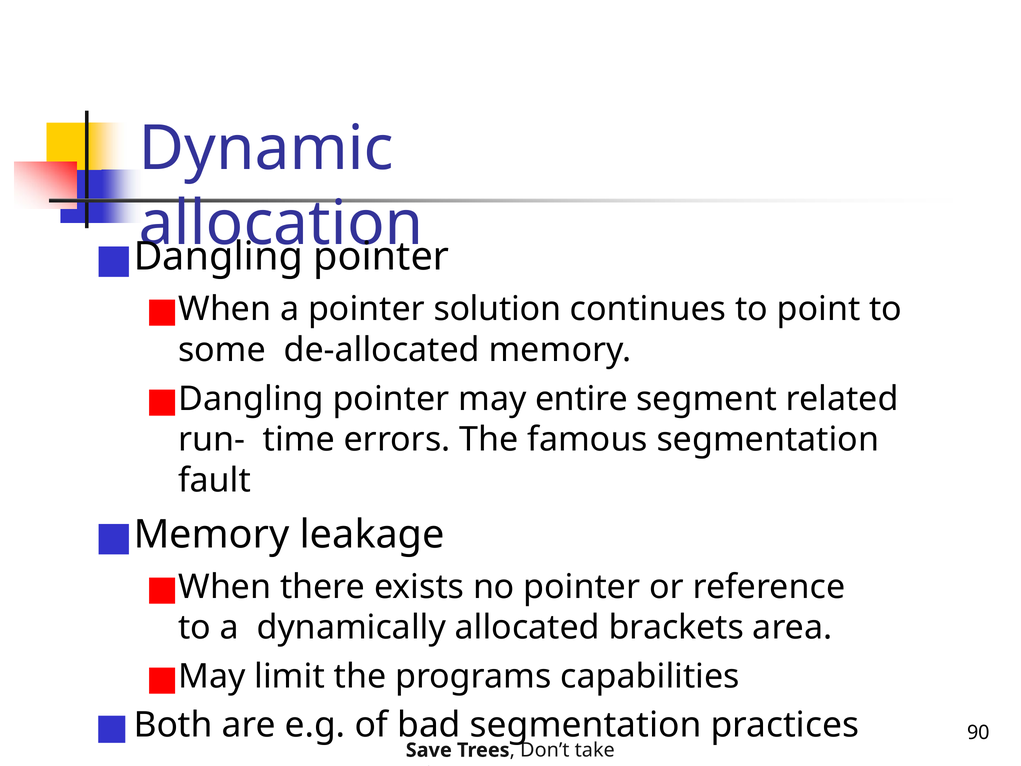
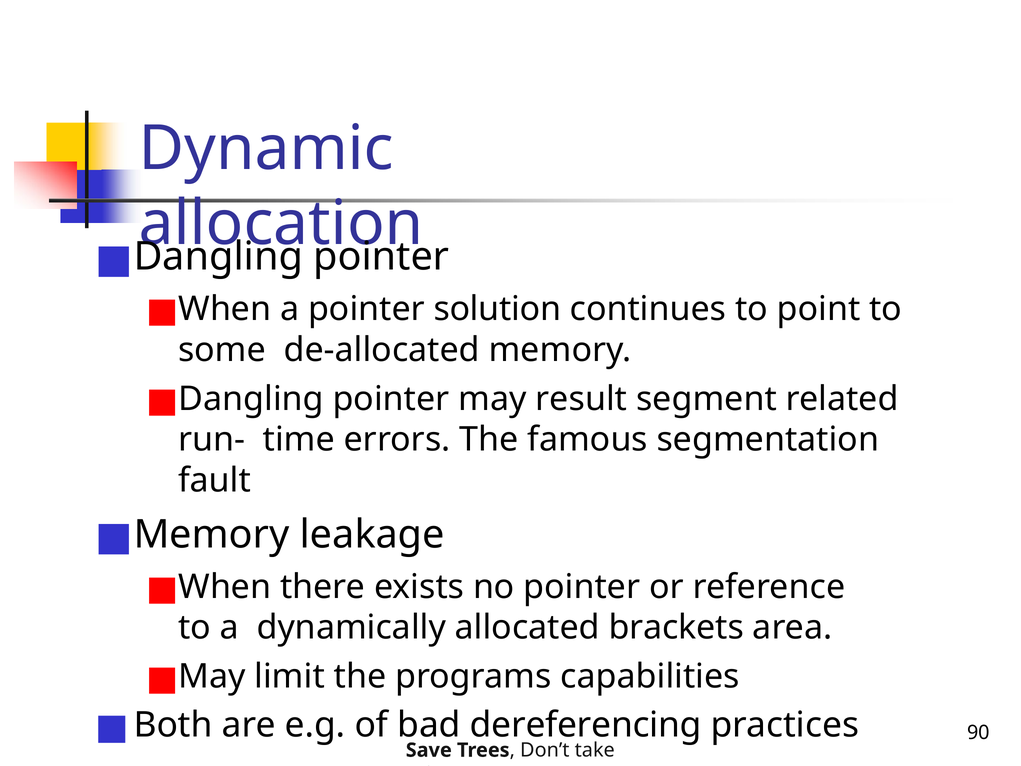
entire: entire -> result (581, 399)
bad segmentation: segmentation -> dereferencing (586, 725)
